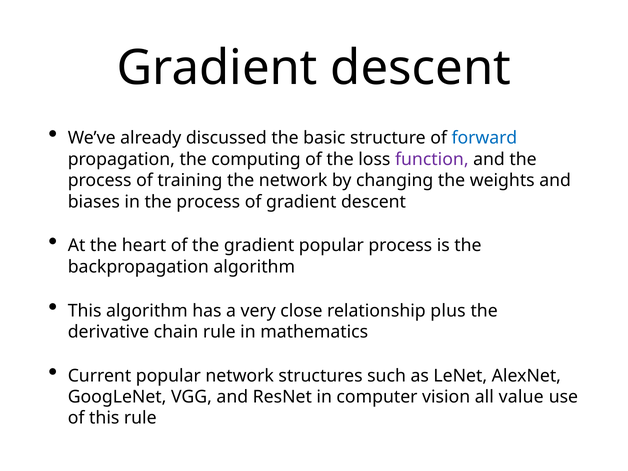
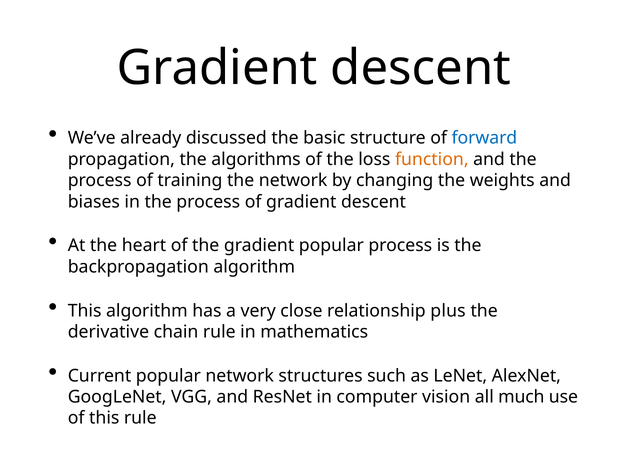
computing: computing -> algorithms (256, 159)
function colour: purple -> orange (432, 159)
value: value -> much (521, 397)
